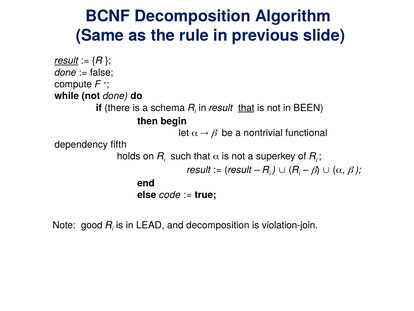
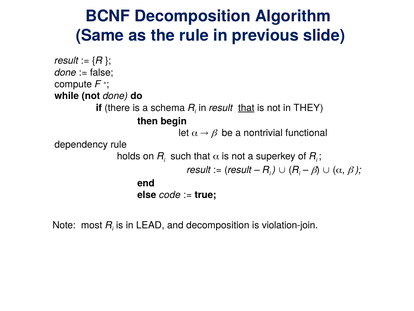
result underline: present -> none (66, 61)
BEEN: BEEN -> THEY (308, 108)
dependency fifth: fifth -> rule (119, 144)
good: good -> most (92, 225)
